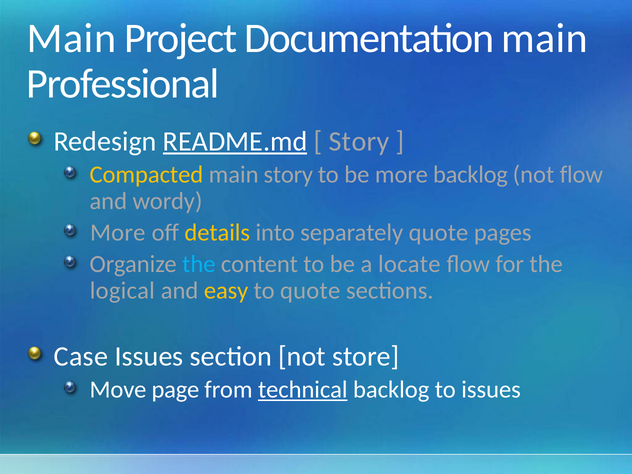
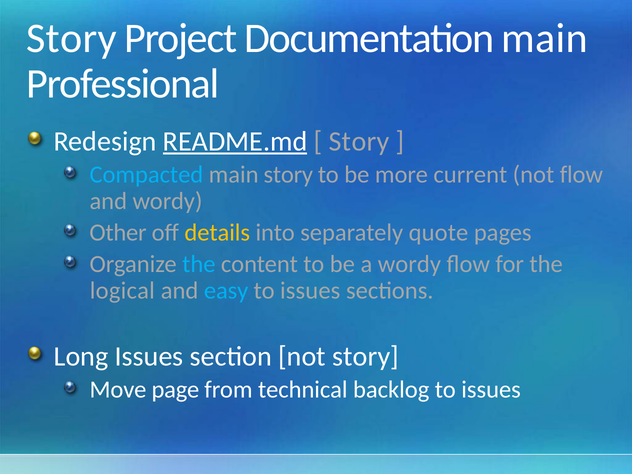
Main: Main -> Story (72, 38)
Compacted colour: yellow -> light blue (146, 175)
more backlog: backlog -> current (470, 175)
More: More -> Other (118, 233)
a locate: locate -> wordy (409, 264)
easy colour: yellow -> light blue (226, 291)
quote: quote -> issues (310, 291)
Case: Case -> Long (81, 356)
not store: store -> story (366, 356)
technical underline: present -> none (303, 390)
